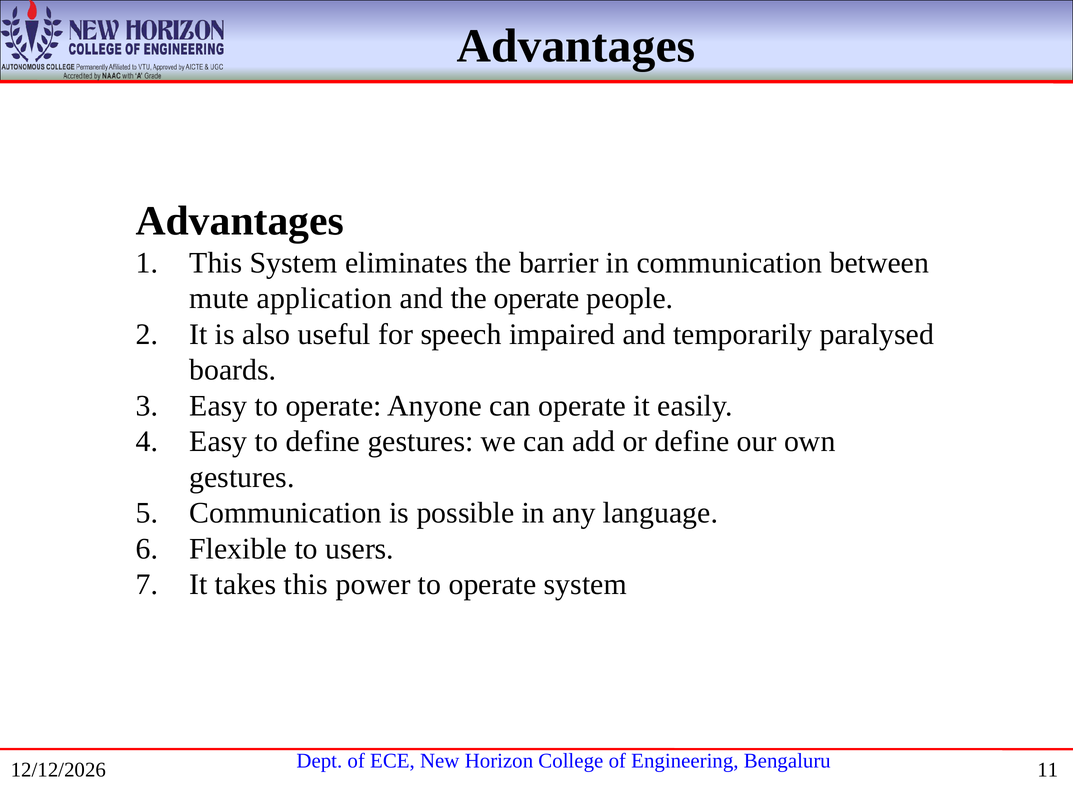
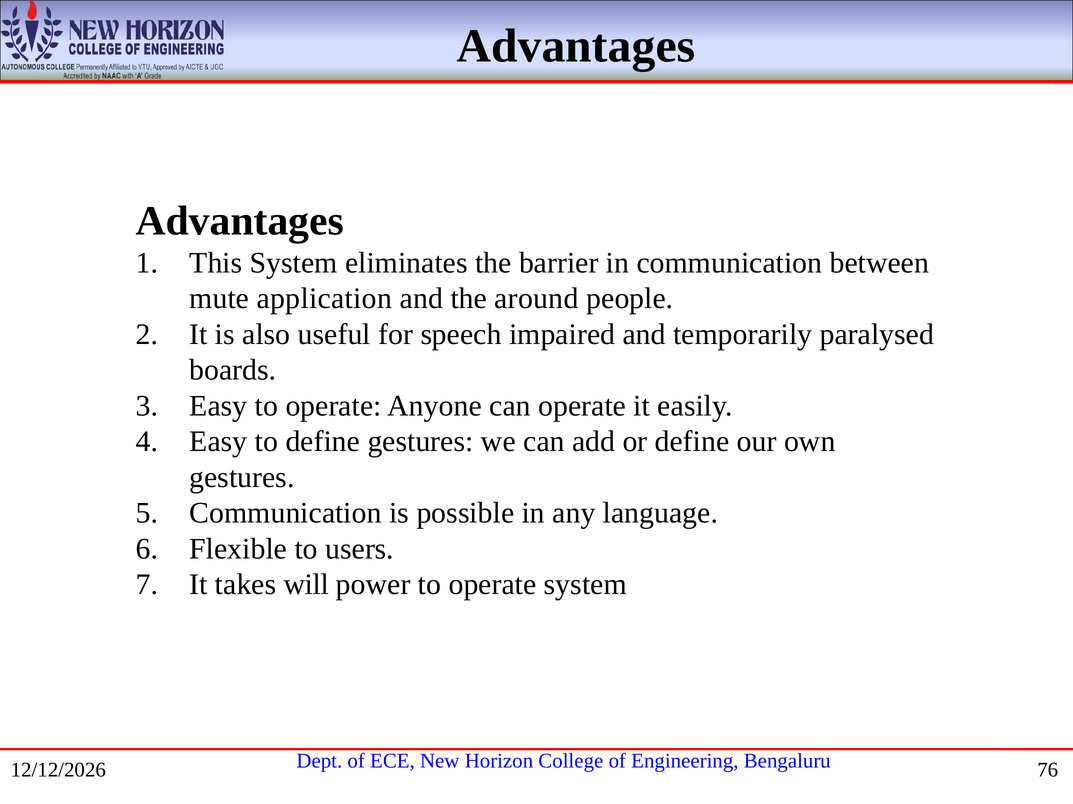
the operate: operate -> around (536, 299)
takes this: this -> will (306, 585)
11: 11 -> 76 (1048, 770)
